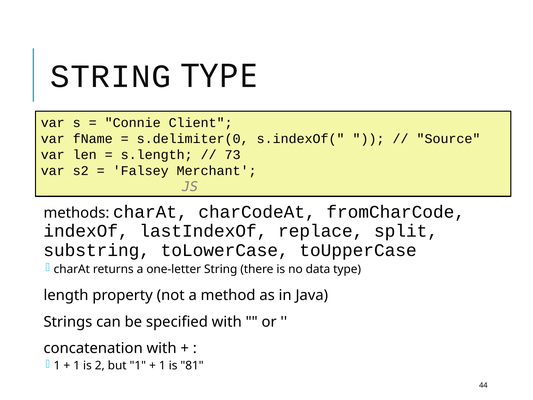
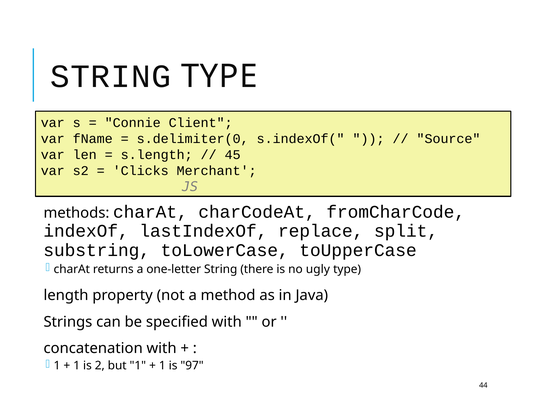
73: 73 -> 45 (233, 155)
Falsey: Falsey -> Clicks (141, 171)
data: data -> ugly (318, 269)
81: 81 -> 97 (192, 365)
